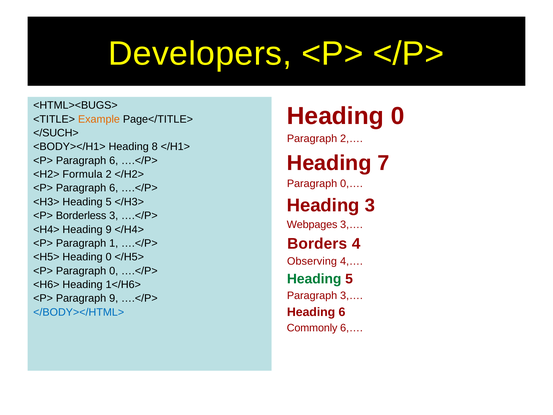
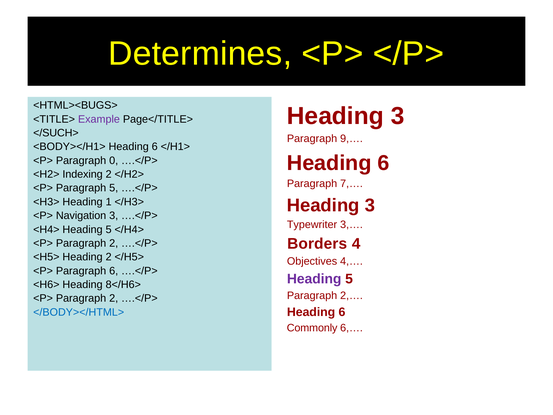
Developers: Developers -> Determines (200, 54)
0: 0 -> 3 (398, 116)
Example colour: orange -> purple (99, 119)
2,…: 2,… -> 9,… (351, 138)
<BODY></H1> Heading 8: 8 -> 6 (155, 147)
7: 7 -> 6 (383, 163)
6: 6 -> 0 (114, 160)
Formula: Formula -> Indexing (83, 174)
0,…: 0,… -> 7,… (351, 184)
6: 6 -> 5 (114, 188)
<H3> Heading 5: 5 -> 1 (109, 202)
Borderless: Borderless -> Navigation (81, 216)
Webpages: Webpages -> Typewriter (312, 224)
<H4> Heading 9: 9 -> 5 (109, 229)
1: 1 -> 2 (114, 243)
<H5> Heading 0: 0 -> 2 (109, 257)
Observing: Observing -> Objectives (312, 261)
Paragraph 0: 0 -> 6 (114, 271)
Heading colour: green -> purple (314, 279)
1</H6>: 1</H6> -> 8</H6> (123, 284)
Paragraph 3,…: 3,… -> 2,… (351, 295)
9: 9 -> 2 (114, 298)
